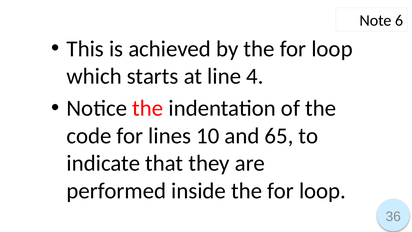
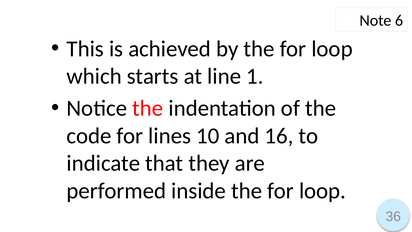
4: 4 -> 1 (255, 76)
65: 65 -> 16 (279, 136)
